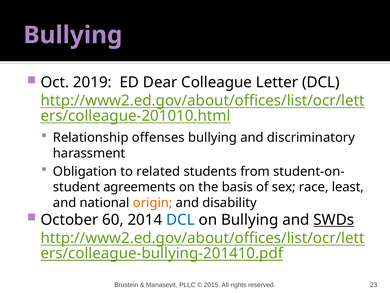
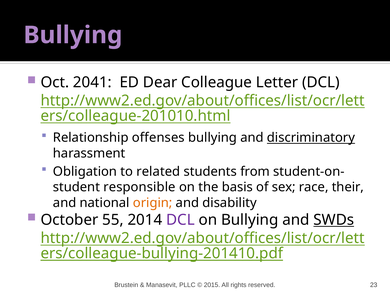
2019: 2019 -> 2041 (92, 82)
discriminatory underline: none -> present (311, 137)
agreements: agreements -> responsible (139, 187)
least: least -> their (348, 187)
60: 60 -> 55 (113, 219)
DCL colour: blue -> purple (180, 219)
